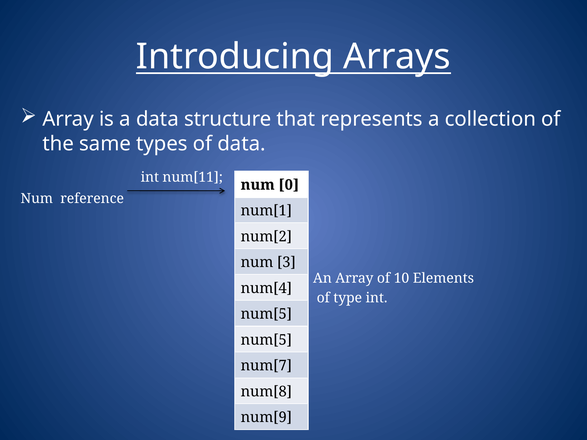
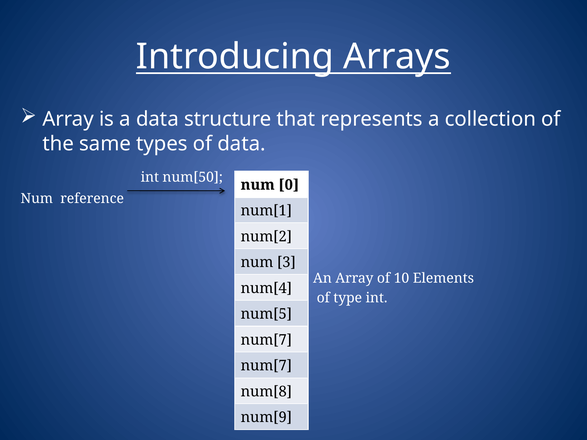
num[11: num[11 -> num[50 (193, 177)
num[5: num[5 -> num[7 (266, 340)
